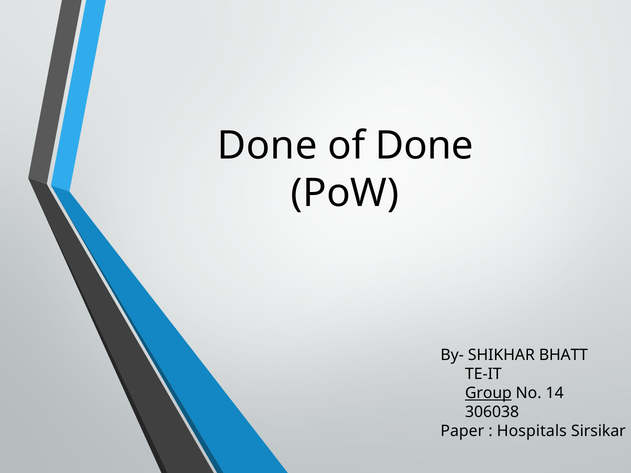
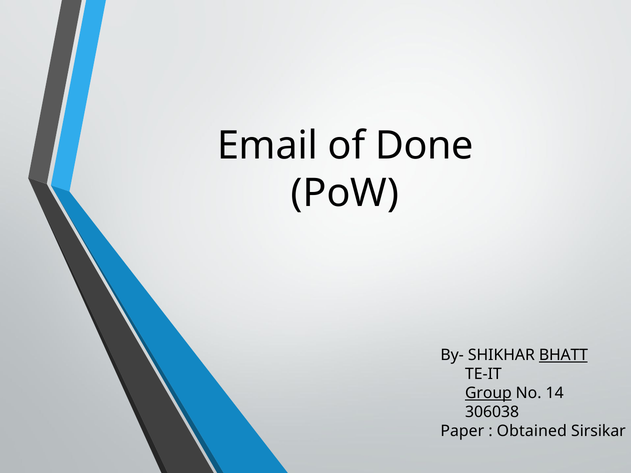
Done: Done -> Email (267, 146)
BHATT underline: none -> present (563, 355)
Hospitals: Hospitals -> Obtained (532, 431)
